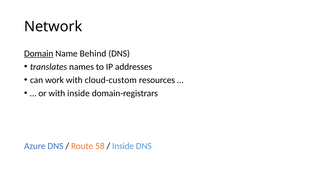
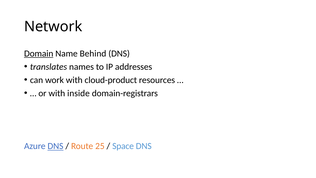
cloud-custom: cloud-custom -> cloud-product (111, 80)
DNS underline: none -> present (55, 146)
58: 58 -> 25 (100, 146)
Inside: Inside -> Space (123, 146)
